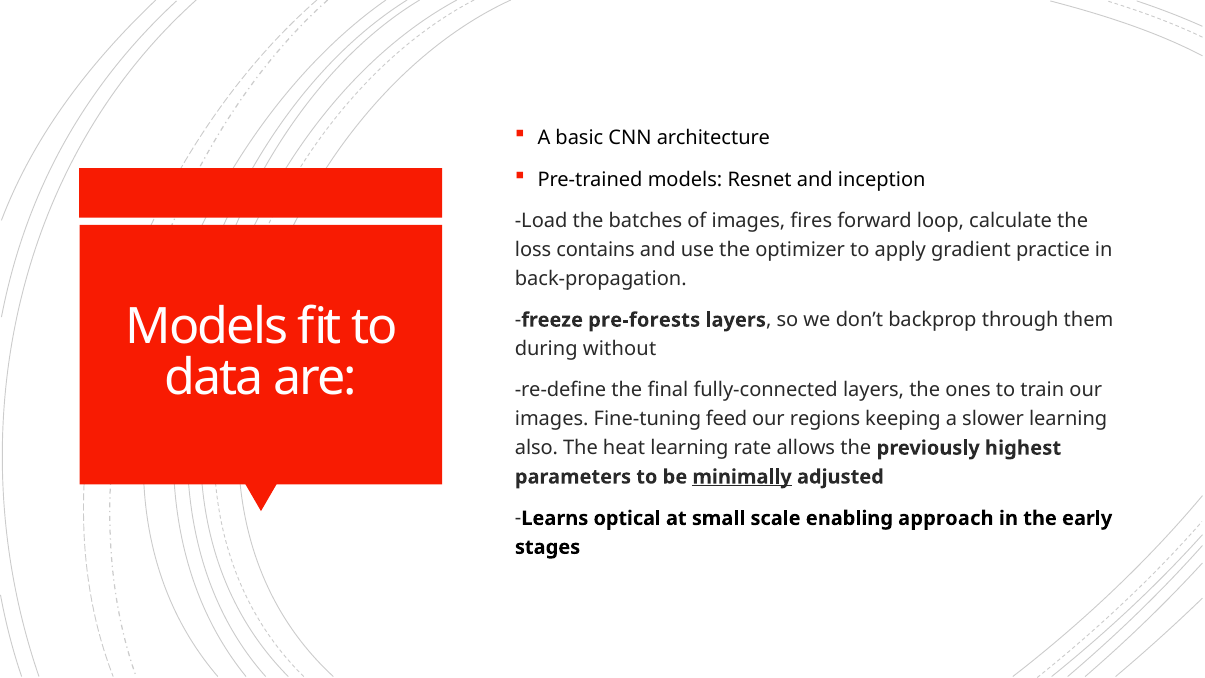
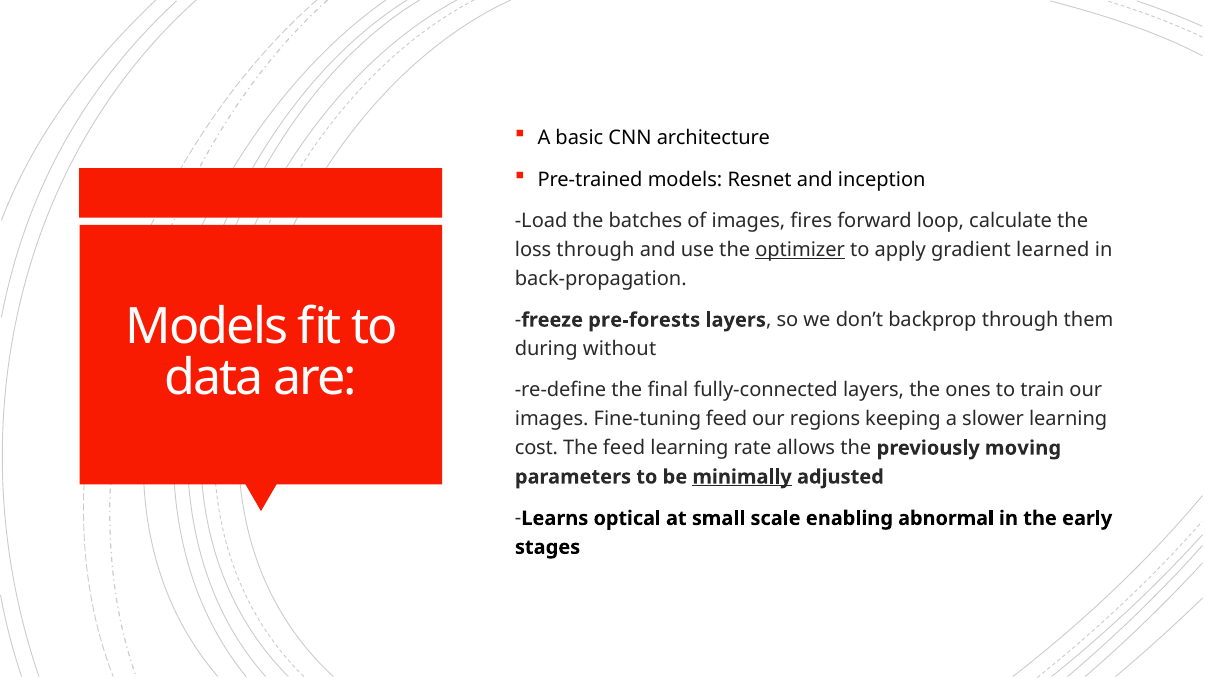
loss contains: contains -> through (595, 250)
optimizer underline: none -> present (800, 250)
practice: practice -> learned (1053, 250)
also: also -> cost (536, 448)
The heat: heat -> feed (624, 448)
highest: highest -> moving (1023, 448)
approach: approach -> abnormal (946, 518)
